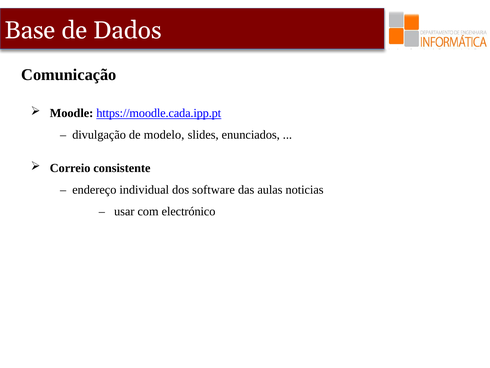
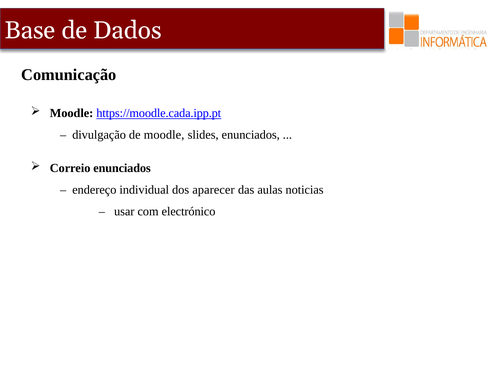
de modelo: modelo -> moodle (164, 135)
Correio consistente: consistente -> enunciados (122, 168)
software: software -> aparecer (213, 190)
